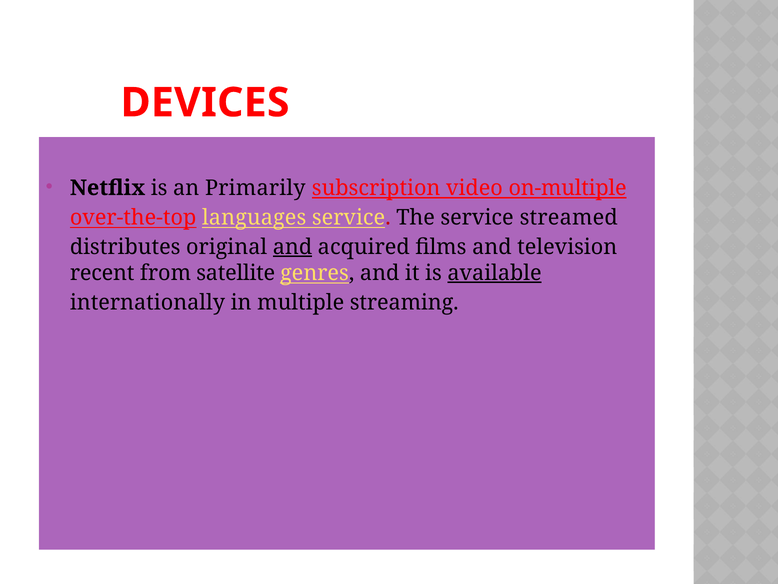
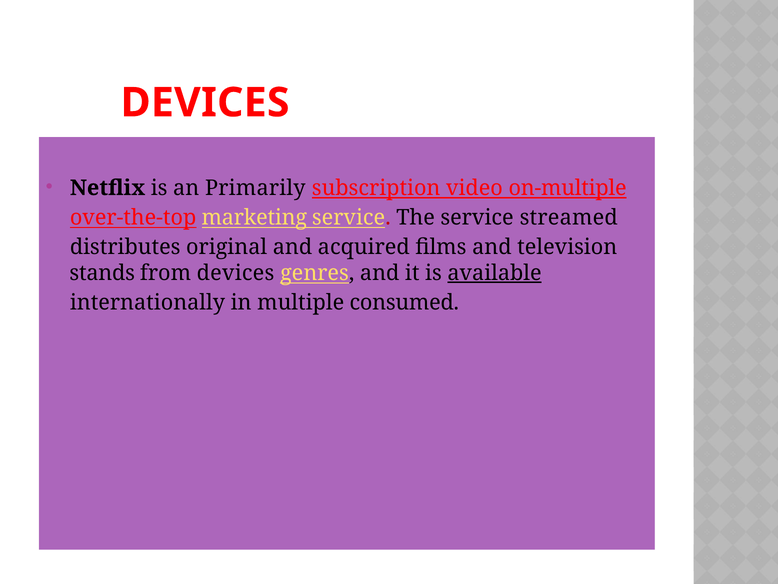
languages: languages -> marketing (254, 217)
and underline: present -> none (292, 247)
recent: recent -> stands (102, 273)
from satellite: satellite -> devices (236, 273)
streaming: streaming -> consumed (404, 302)
